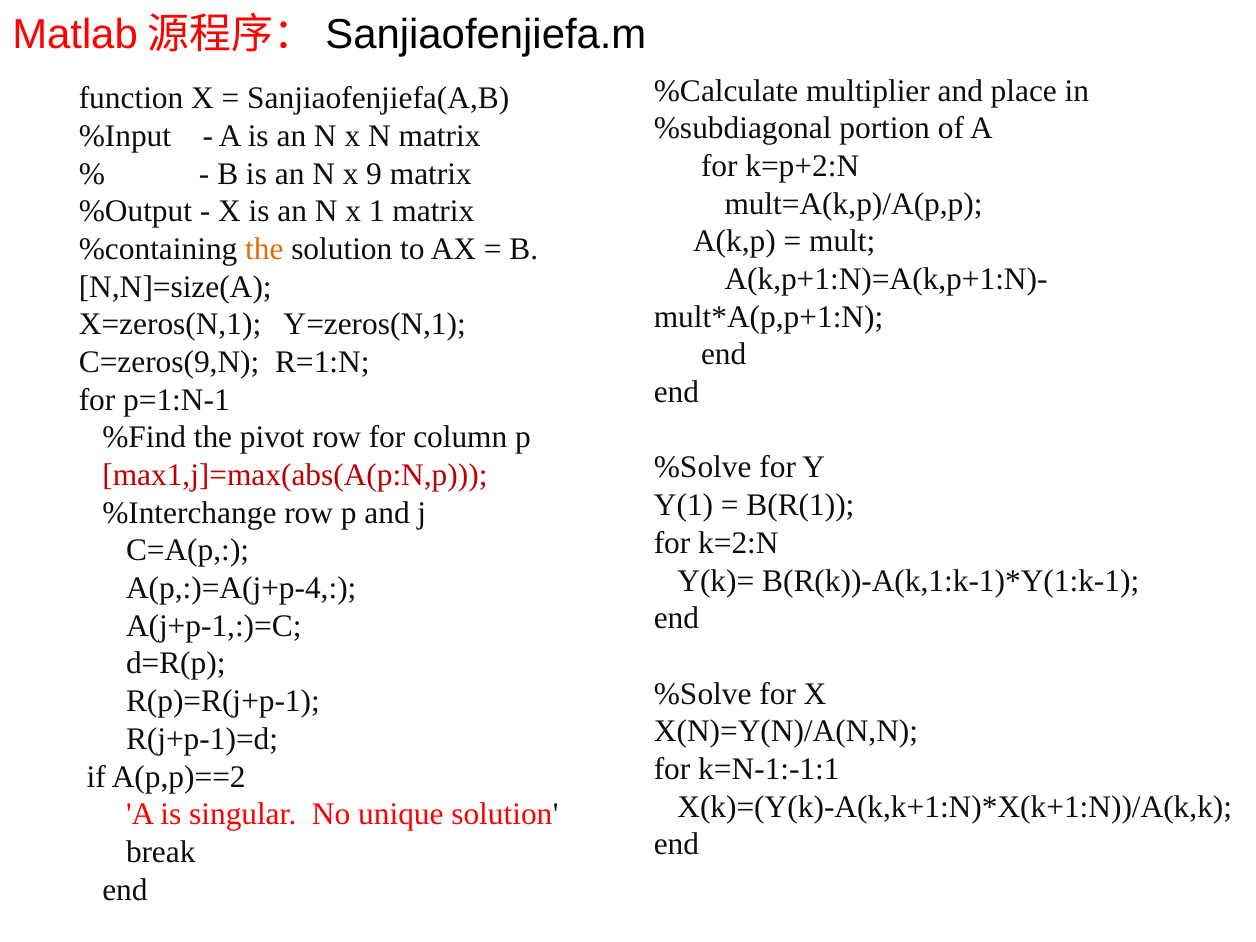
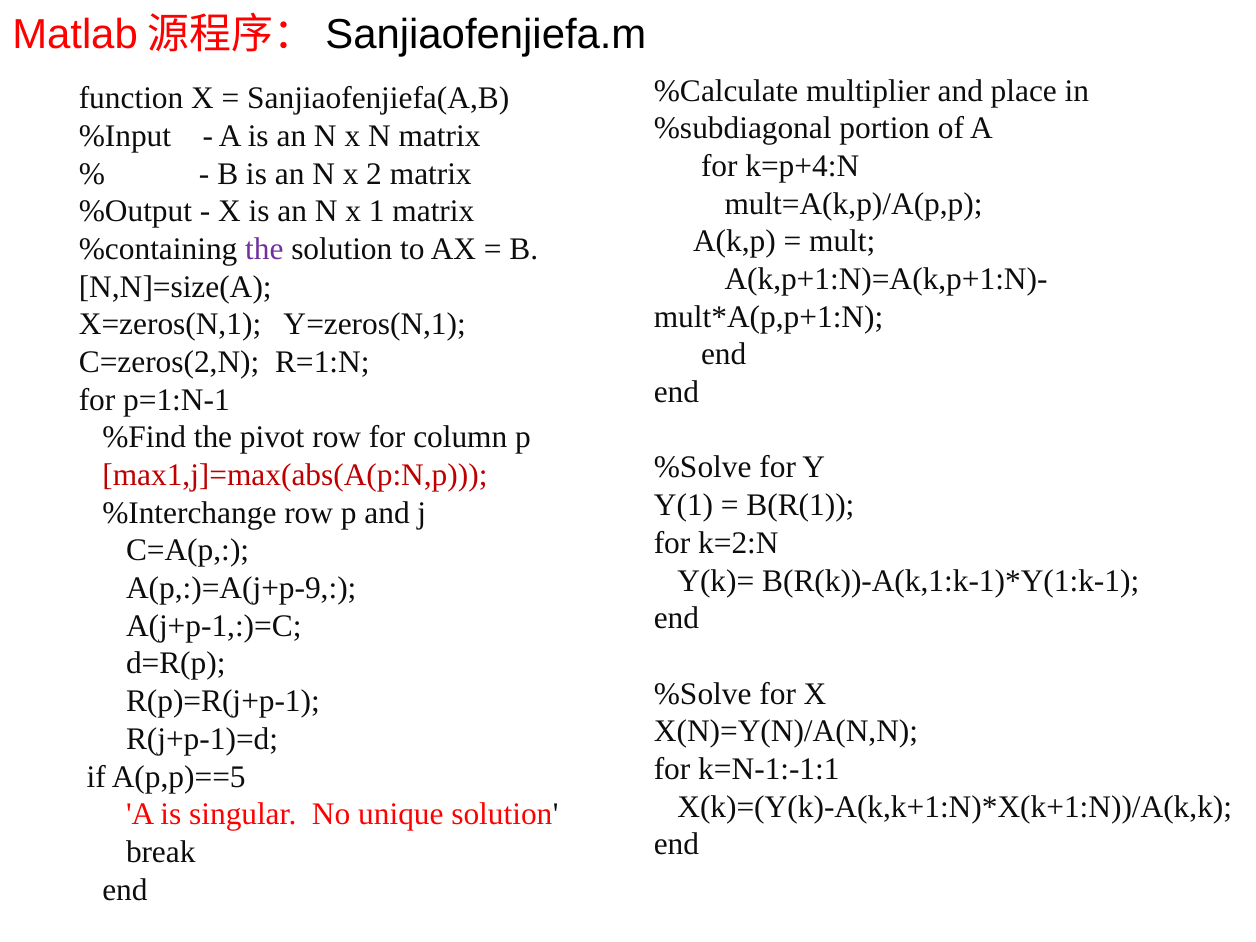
k=p+2:N: k=p+2:N -> k=p+4:N (802, 166)
9: 9 -> 2 (374, 174)
the colour: orange -> purple (264, 249)
C=zeros(9,N: C=zeros(9,N -> C=zeros(2,N (169, 362)
A(p,:)=A(j+p-4: A(p,:)=A(j+p-4 -> A(p,:)=A(j+p-9 (241, 588)
A(p,p)==2: A(p,p)==2 -> A(p,p)==5 (179, 777)
